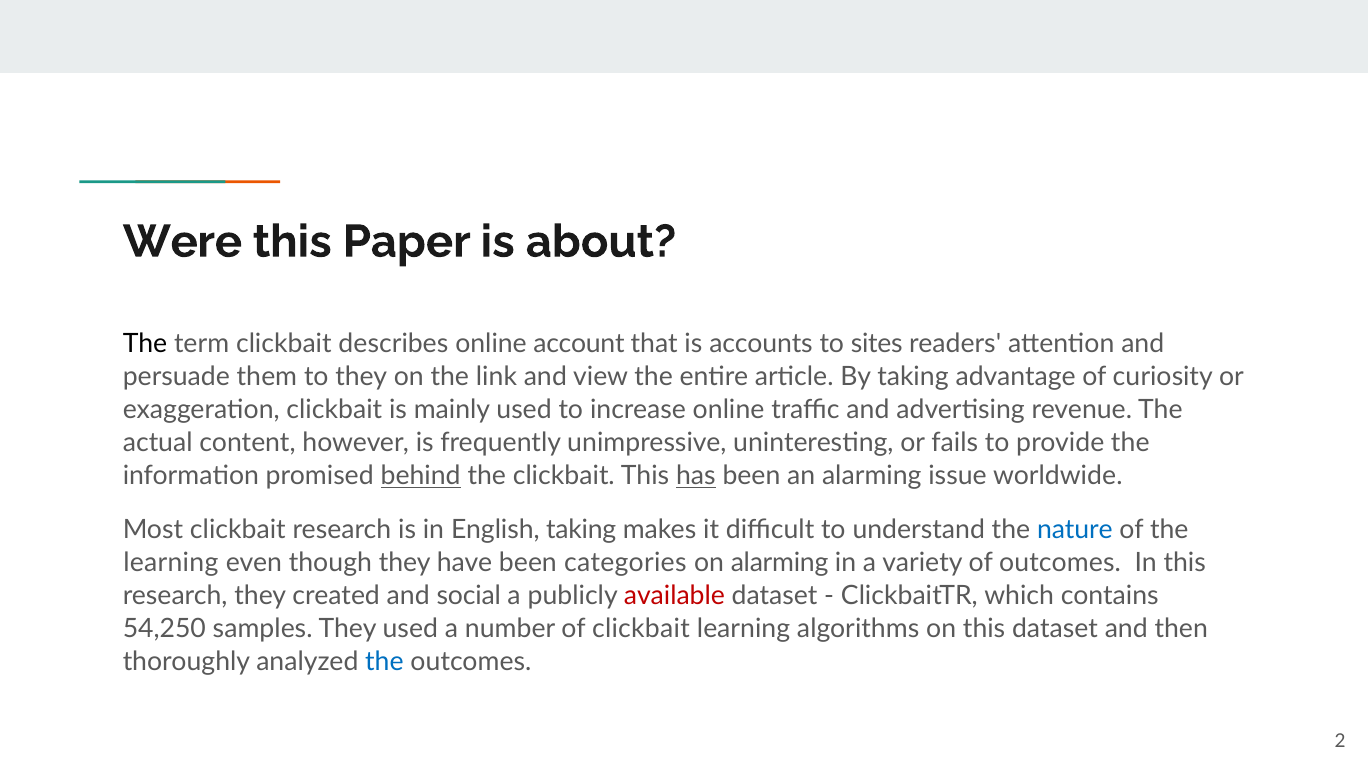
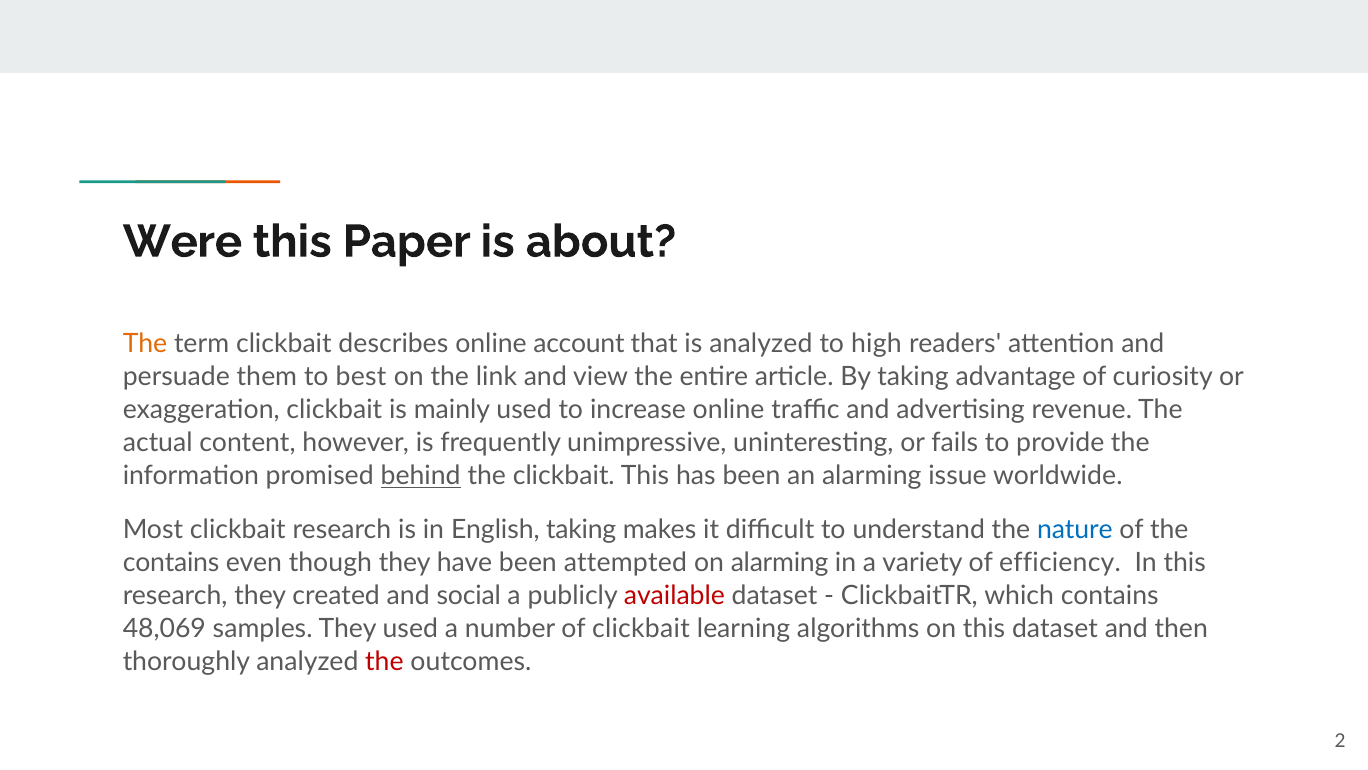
The colour: black -> orange (145, 344)
is accounts: accounts -> analyzed (761, 344)
sites: sites -> high (876, 344)
to they: they -> best (361, 377)
has underline: present -> none (696, 476)
learning: learning -> contains (171, 562)
categories: categories -> attempted (625, 562)
of outcomes: outcomes -> efficiency (1060, 562)
54,250: 54,250 -> 48,069 (164, 628)
the colour: blue -> red (384, 661)
